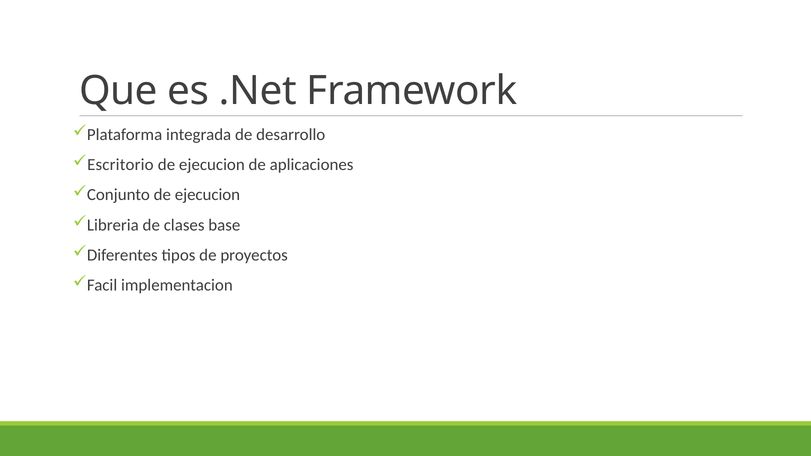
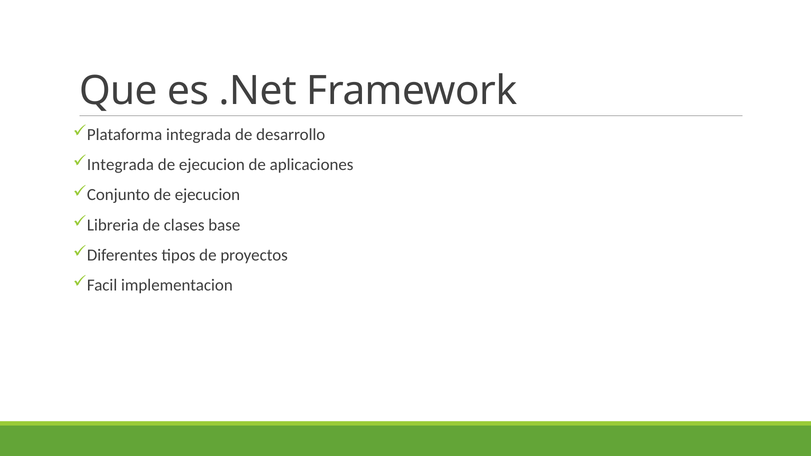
Escritorio: Escritorio -> Integrada (120, 165)
